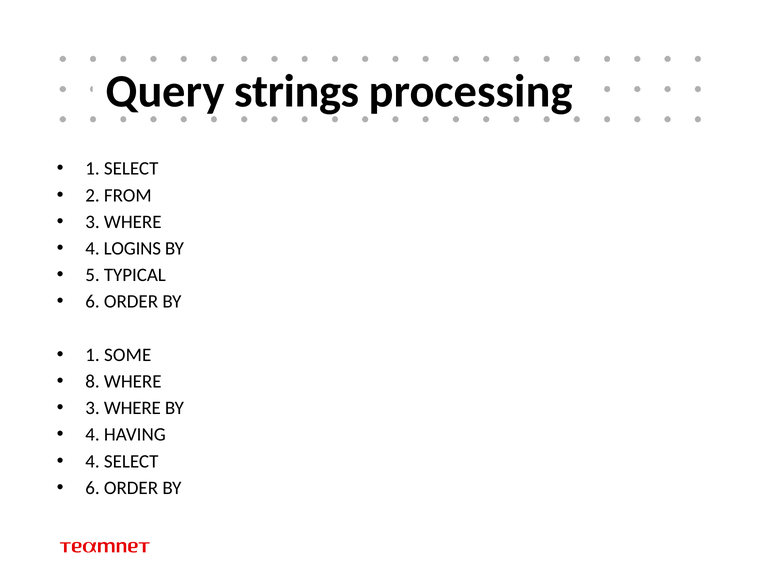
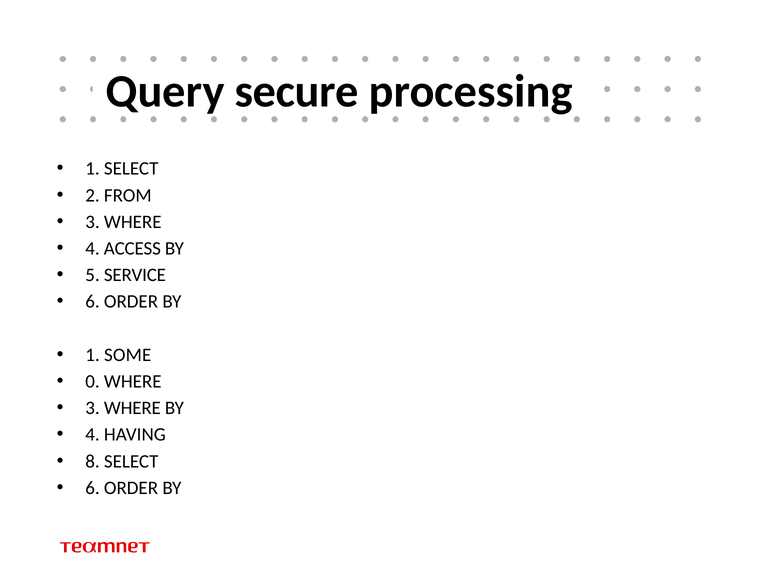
strings: strings -> secure (297, 91)
LOGINS: LOGINS -> ACCESS (132, 248)
TYPICAL: TYPICAL -> SERVICE (135, 275)
8: 8 -> 0 (93, 381)
4: 4 -> 8 (93, 461)
